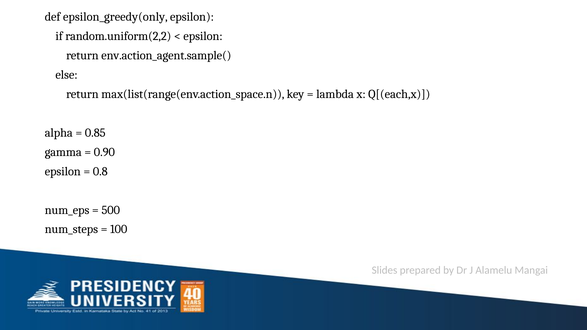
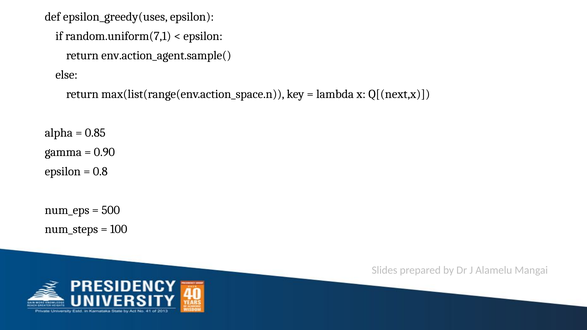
epsilon_greedy(only: epsilon_greedy(only -> epsilon_greedy(uses (115, 17)
random.uniform(2,2: random.uniform(2,2 -> random.uniform(7,1 (118, 36)
Q[(each,x: Q[(each,x -> Q[(next,x (399, 94)
